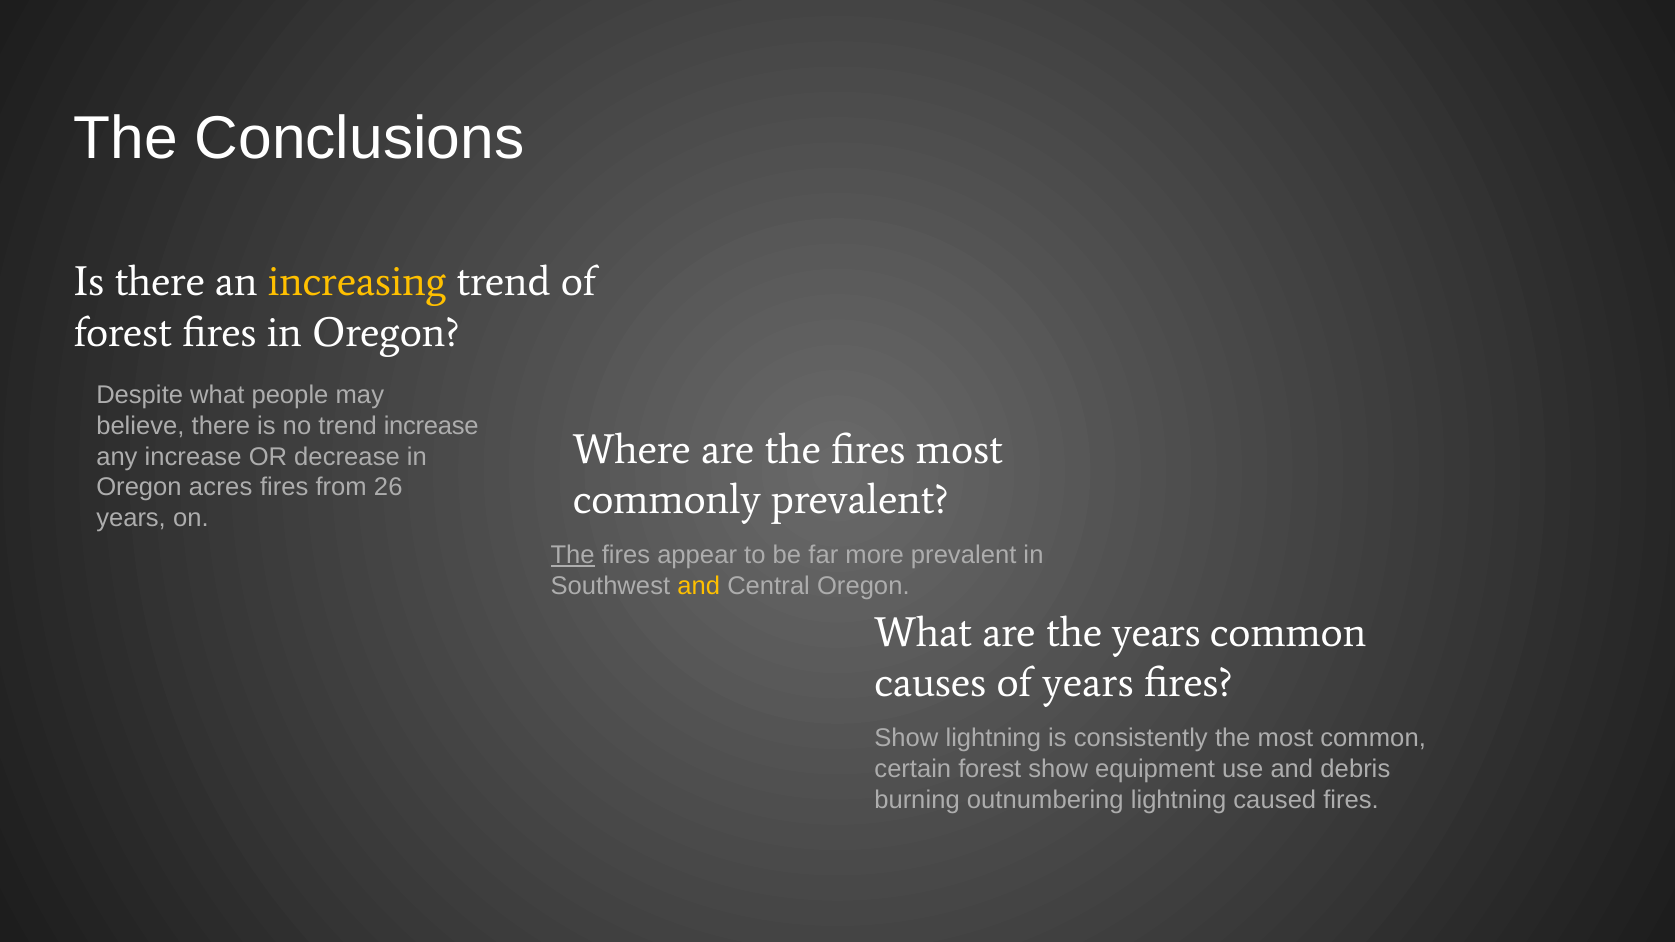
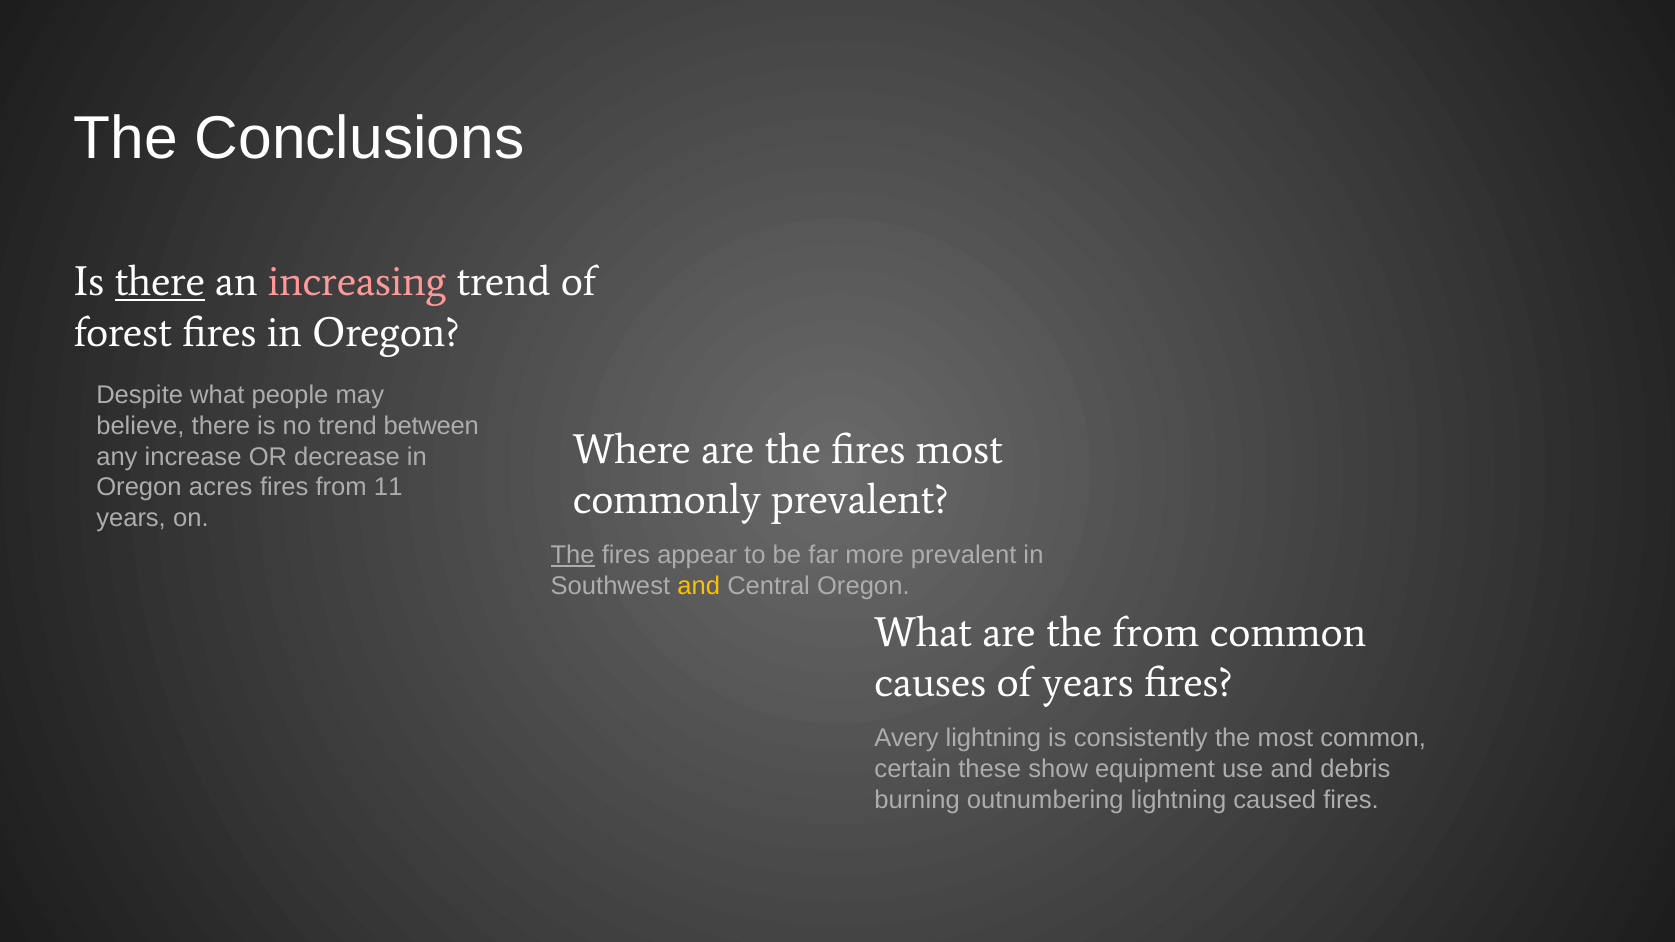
there underline: none -> present (160, 282)
increasing colour: yellow -> pink (357, 282)
trend increase: increase -> between (431, 426)
26: 26 -> 11 (388, 488)
the years: years -> from (1156, 632)
Show: Show -> Avery (907, 739)
certain forest: forest -> these (990, 769)
